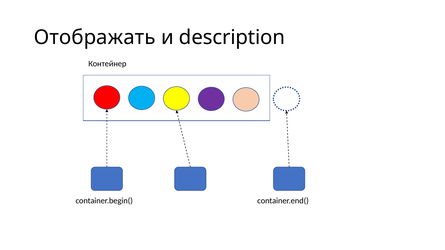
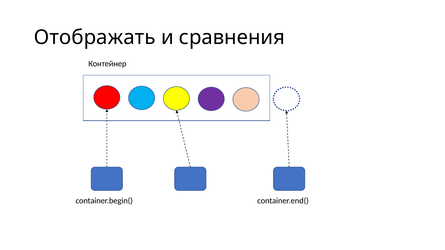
description: description -> сравнения (232, 37)
